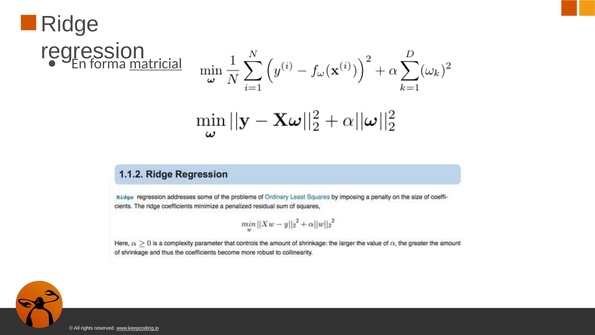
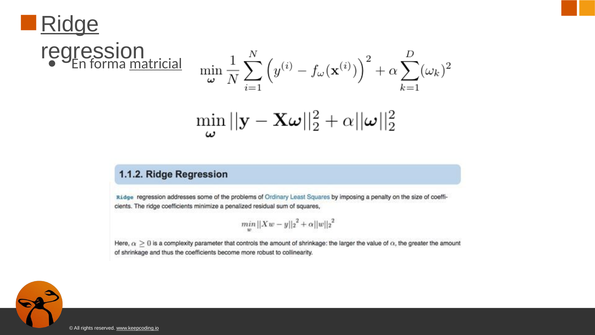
Ridge underline: none -> present (70, 24)
